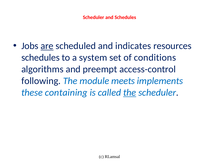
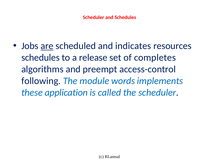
system: system -> release (93, 58)
conditions: conditions -> completes (155, 58)
meets: meets -> words (123, 81)
containing: containing -> application (66, 93)
the underline: present -> none (130, 93)
